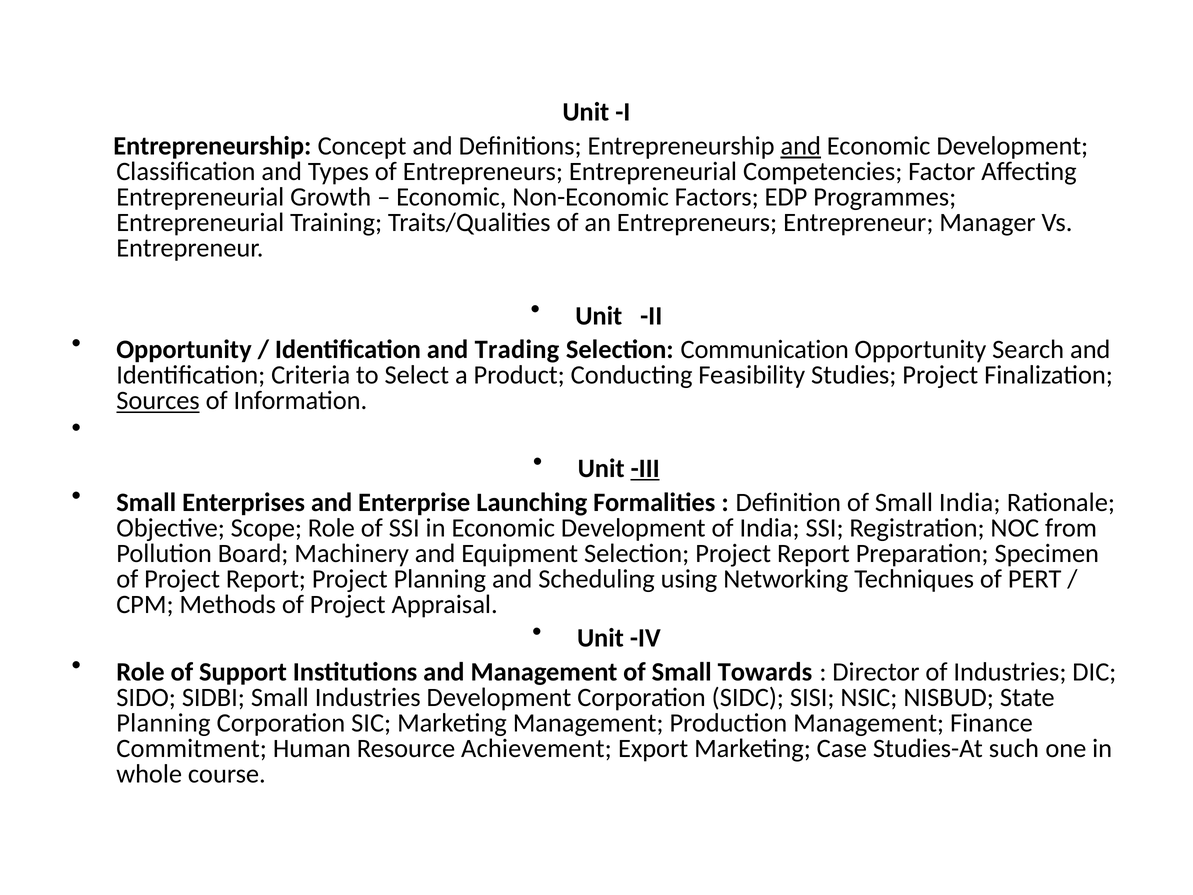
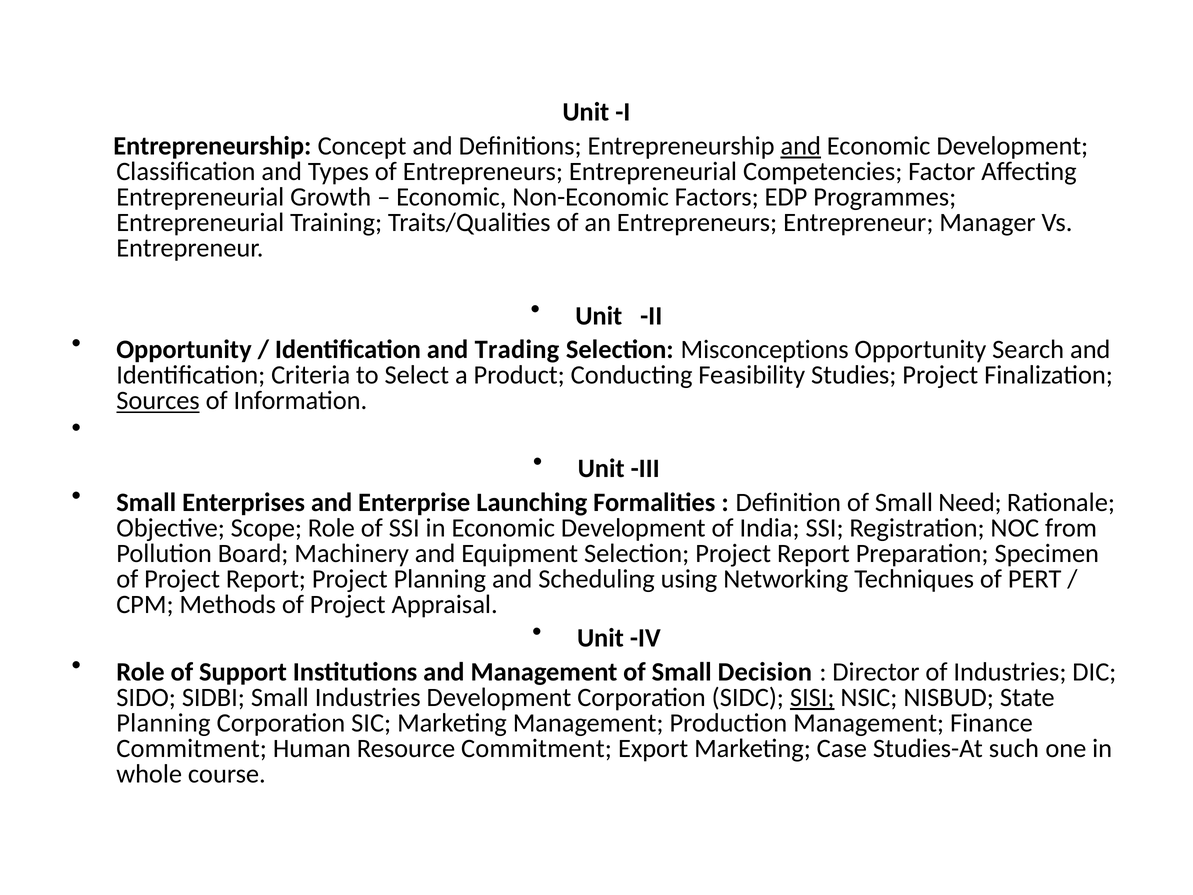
Communication: Communication -> Misconceptions (765, 350)
III underline: present -> none (645, 468)
Small India: India -> Need (970, 502)
Towards: Towards -> Decision (765, 672)
SISI underline: none -> present (812, 697)
Resource Achievement: Achievement -> Commitment (536, 748)
